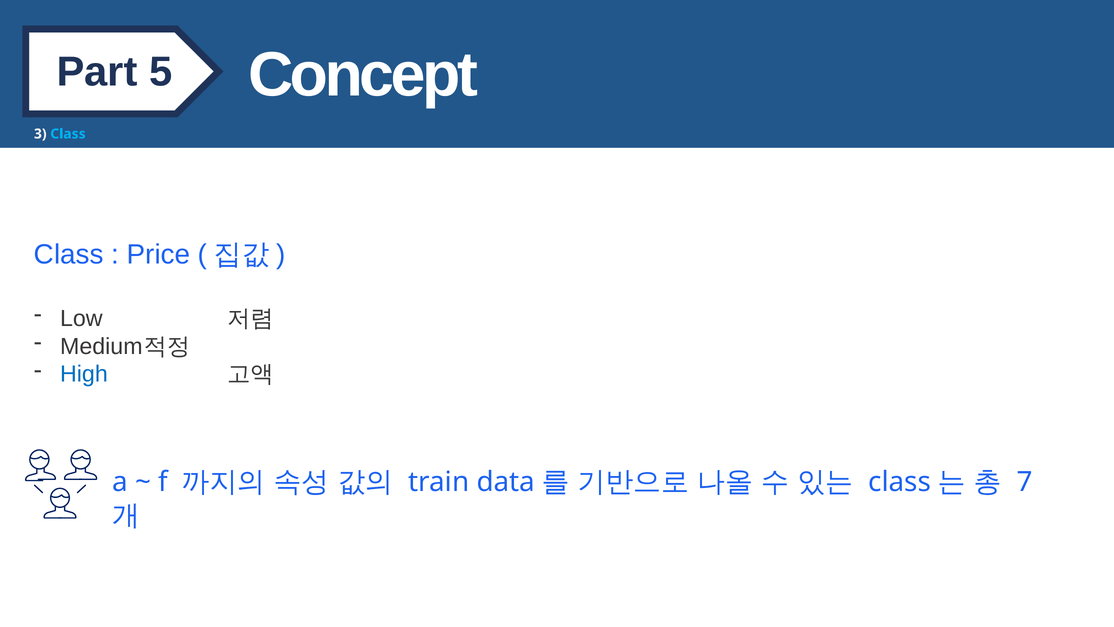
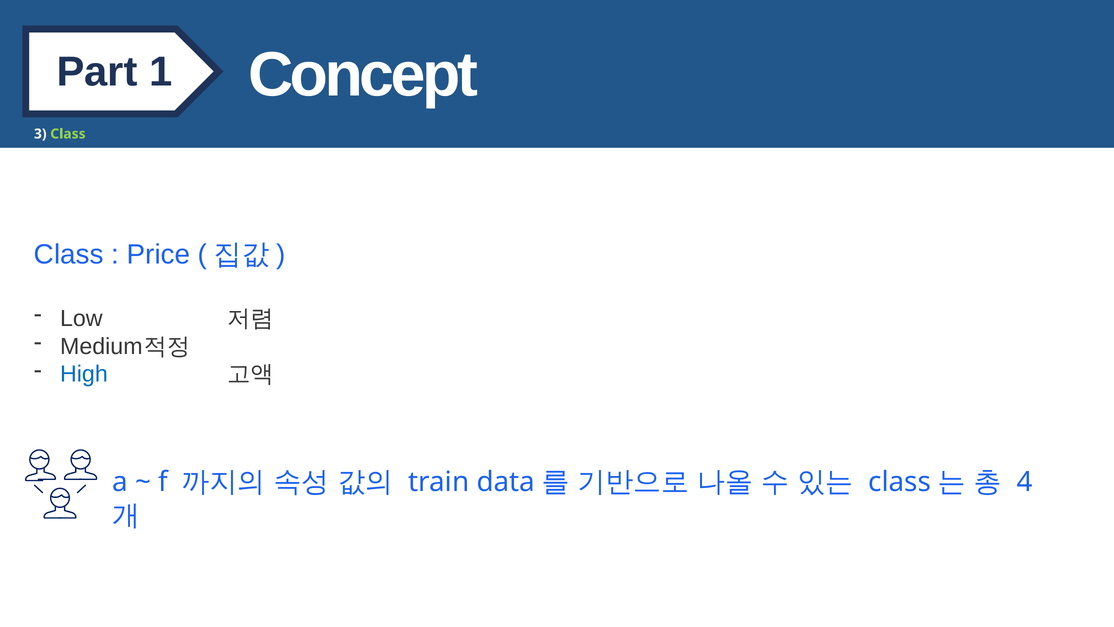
5: 5 -> 1 (161, 72)
Class colour: light blue -> light green (68, 134)
7: 7 -> 4 (1025, 482)
